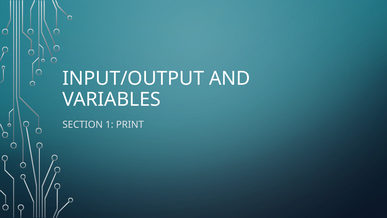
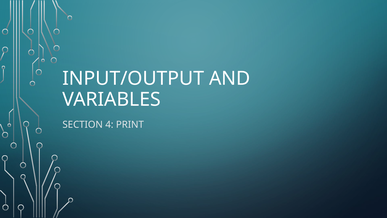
1: 1 -> 4 (109, 125)
